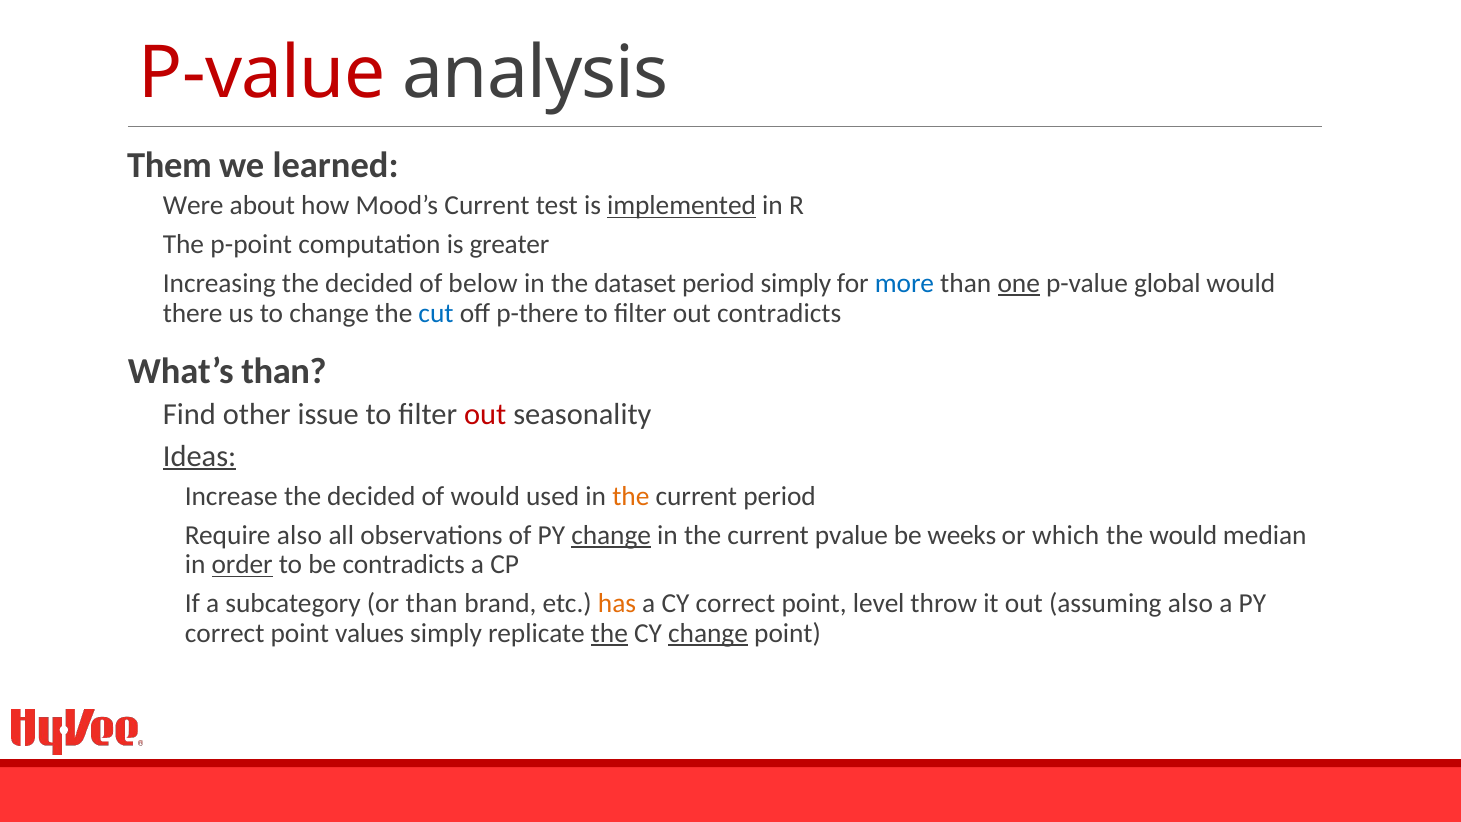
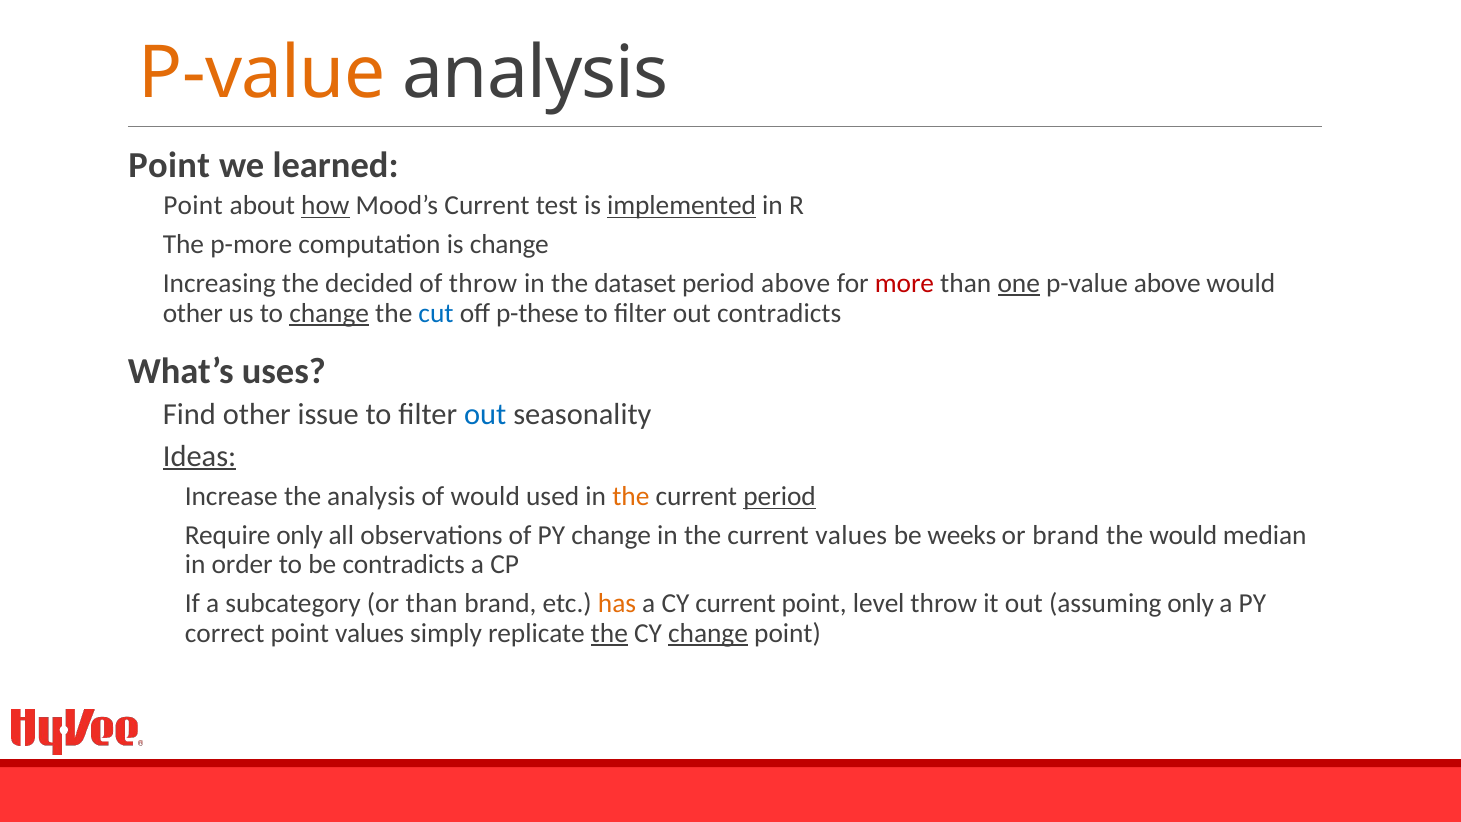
P-value colour: red -> orange (262, 74)
Them: Them -> Point (169, 165)
Were: Were -> Point (193, 206)
how underline: none -> present (325, 206)
p-point: p-point -> p-more (251, 245)
is greater: greater -> change (509, 245)
of below: below -> throw (483, 283)
period simply: simply -> above (796, 283)
more colour: blue -> red (904, 283)
p-value global: global -> above (1167, 283)
there: there -> other (193, 313)
change underline: none -> present (329, 313)
p-there: p-there -> p-these (537, 313)
What’s than: than -> uses (284, 372)
out colour: red -> blue (485, 414)
Increase the decided: decided -> analysis (371, 496)
period underline: none -> present (780, 496)
Require also: also -> only (300, 535)
change underline: present -> none (611, 535)
current pvalue: pvalue -> values (851, 535)
or which: which -> brand (1066, 535)
order underline: present -> none (242, 565)
CY correct: correct -> current (736, 603)
assuming also: also -> only (1191, 603)
